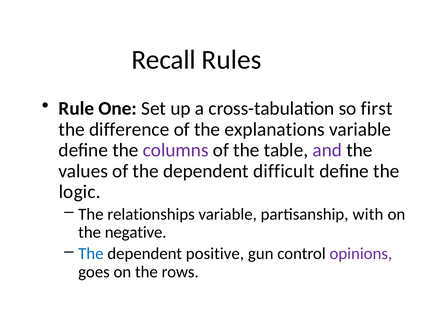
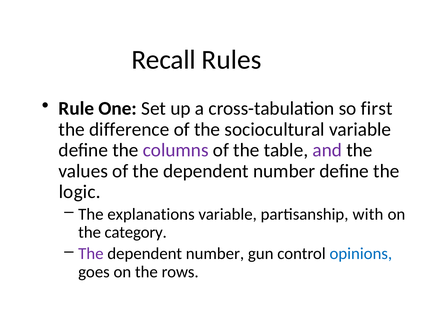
explanations: explanations -> sociocultural (275, 129)
of the dependent difficult: difficult -> number (284, 171)
relationships: relationships -> explanations (151, 214)
negative: negative -> category (136, 232)
The colour: blue -> purple (91, 254)
positive: positive -> number (215, 254)
opinions colour: purple -> blue (361, 254)
